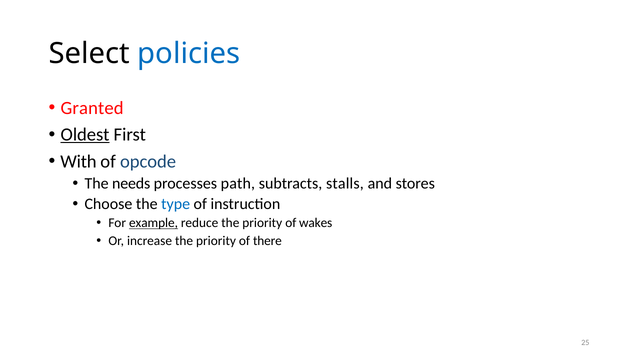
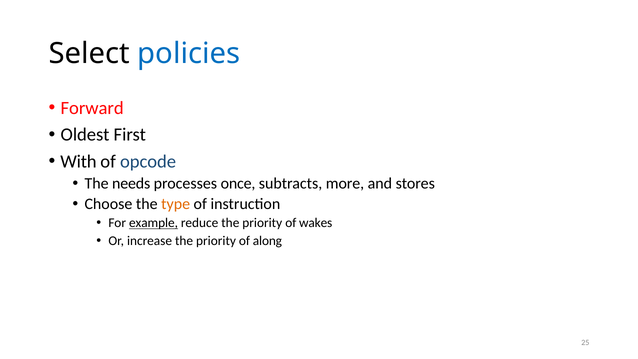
Granted: Granted -> Forward (92, 108)
Oldest underline: present -> none (85, 135)
path: path -> once (238, 183)
stalls: stalls -> more (345, 183)
type colour: blue -> orange (176, 204)
there: there -> along (267, 241)
